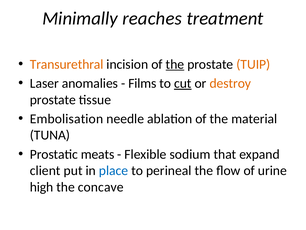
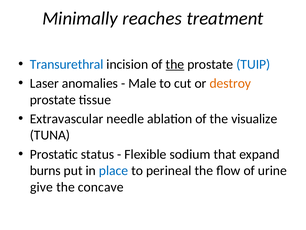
Transurethral colour: orange -> blue (67, 64)
TUIP colour: orange -> blue (253, 64)
Films: Films -> Male (142, 83)
cut underline: present -> none (183, 83)
Embolisation: Embolisation -> Extravascular (67, 119)
material: material -> visualize (254, 119)
meats: meats -> status (98, 154)
client: client -> burns (45, 170)
high: high -> give (41, 187)
